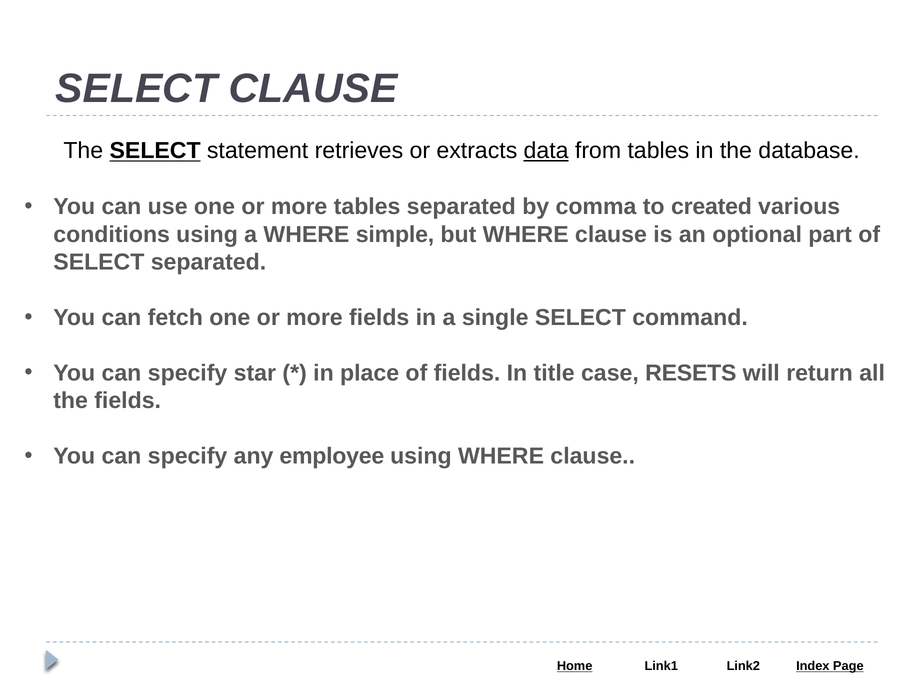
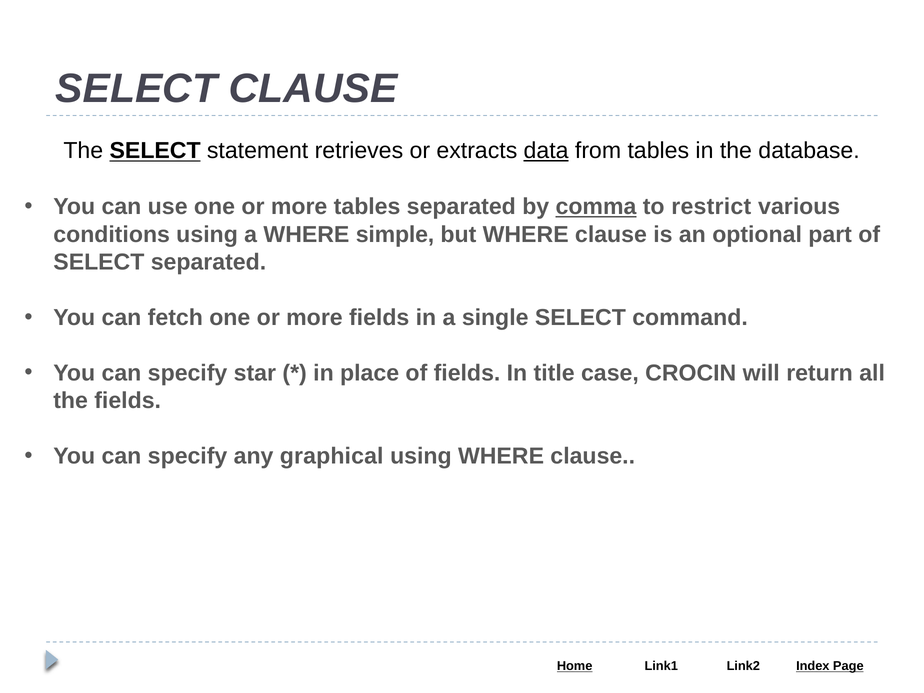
comma underline: none -> present (596, 207)
created: created -> restrict (711, 207)
RESETS: RESETS -> CROCIN (691, 373)
employee: employee -> graphical (332, 456)
